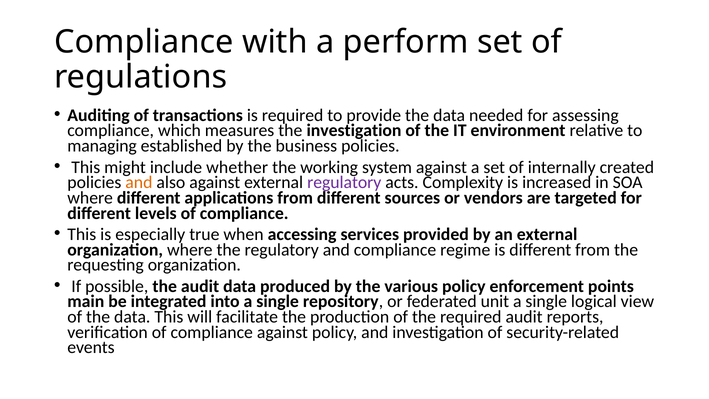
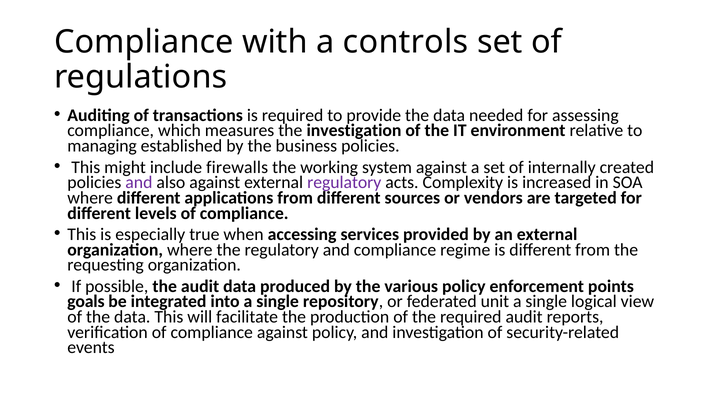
perform: perform -> controls (406, 42)
whether: whether -> firewalls (237, 167)
and colour: orange -> purple (139, 182)
main: main -> goals (86, 301)
